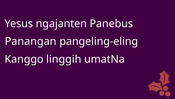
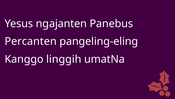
Panangan: Panangan -> Percanten (31, 41)
